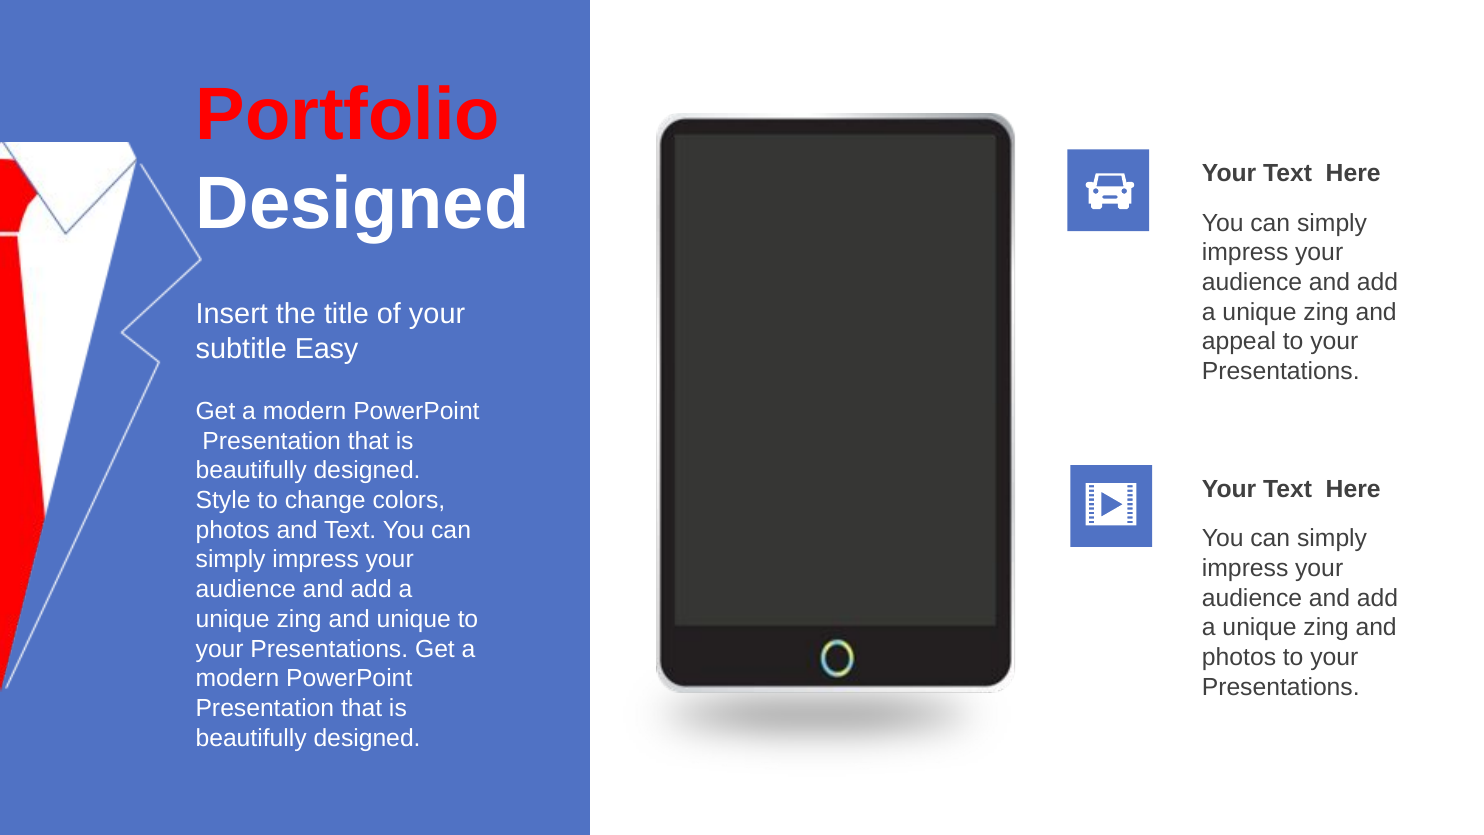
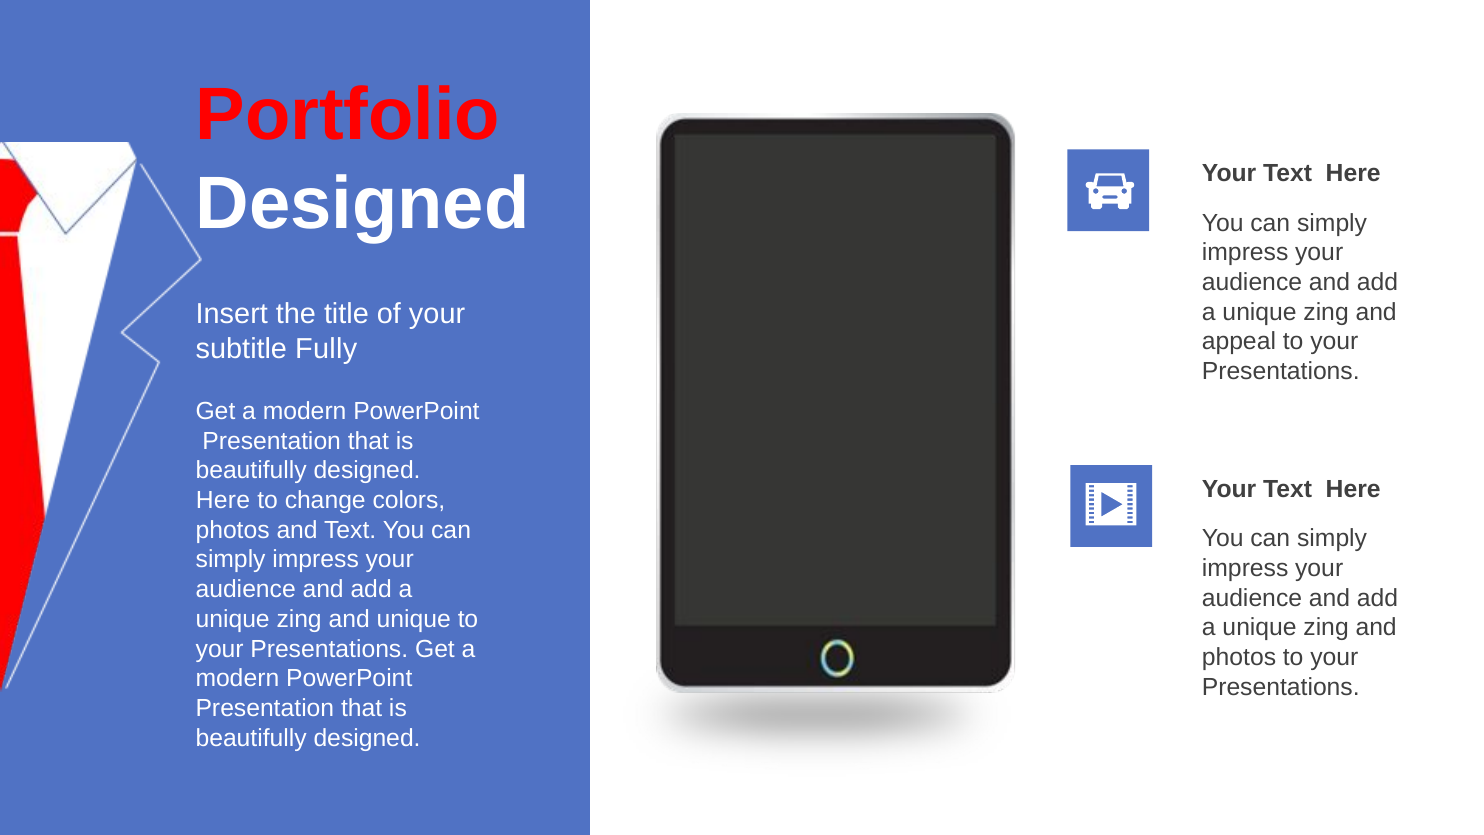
Easy: Easy -> Fully (326, 349)
Style: Style -> Here (223, 500)
